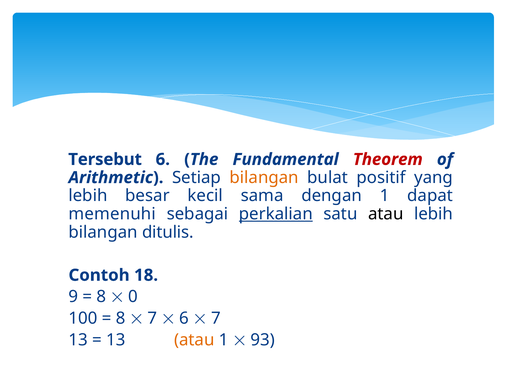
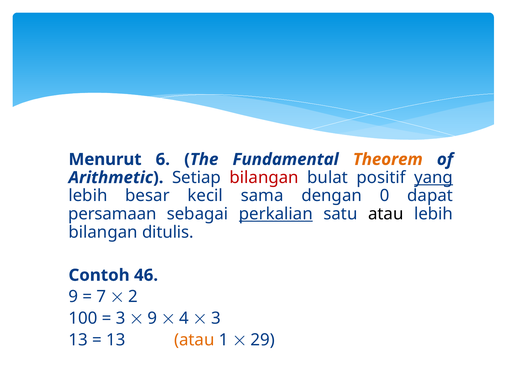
Tersebut: Tersebut -> Menurut (105, 160)
Theorem colour: red -> orange (388, 160)
bilangan colour: orange -> red (264, 178)
yang underline: none -> present (434, 178)
dengan 1: 1 -> 0 (385, 196)
memenuhi: memenuhi -> persamaan (112, 214)
18: 18 -> 46 (146, 276)
8: 8 -> 7 (101, 297)
0: 0 -> 2 (133, 297)
8: 8 -> 3 (121, 319)
7: 7 -> 9 (152, 319)
6: 6 -> 4 (184, 319)
7: 7 -> 3 (216, 319)
93: 93 -> 29 (263, 340)
